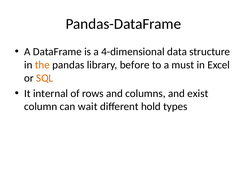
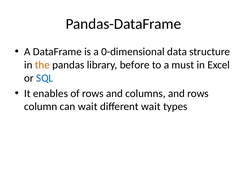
4-dimensional: 4-dimensional -> 0-dimensional (133, 52)
SQL colour: orange -> blue (45, 78)
internal: internal -> enables (50, 94)
and exist: exist -> rows (198, 94)
different hold: hold -> wait (151, 107)
